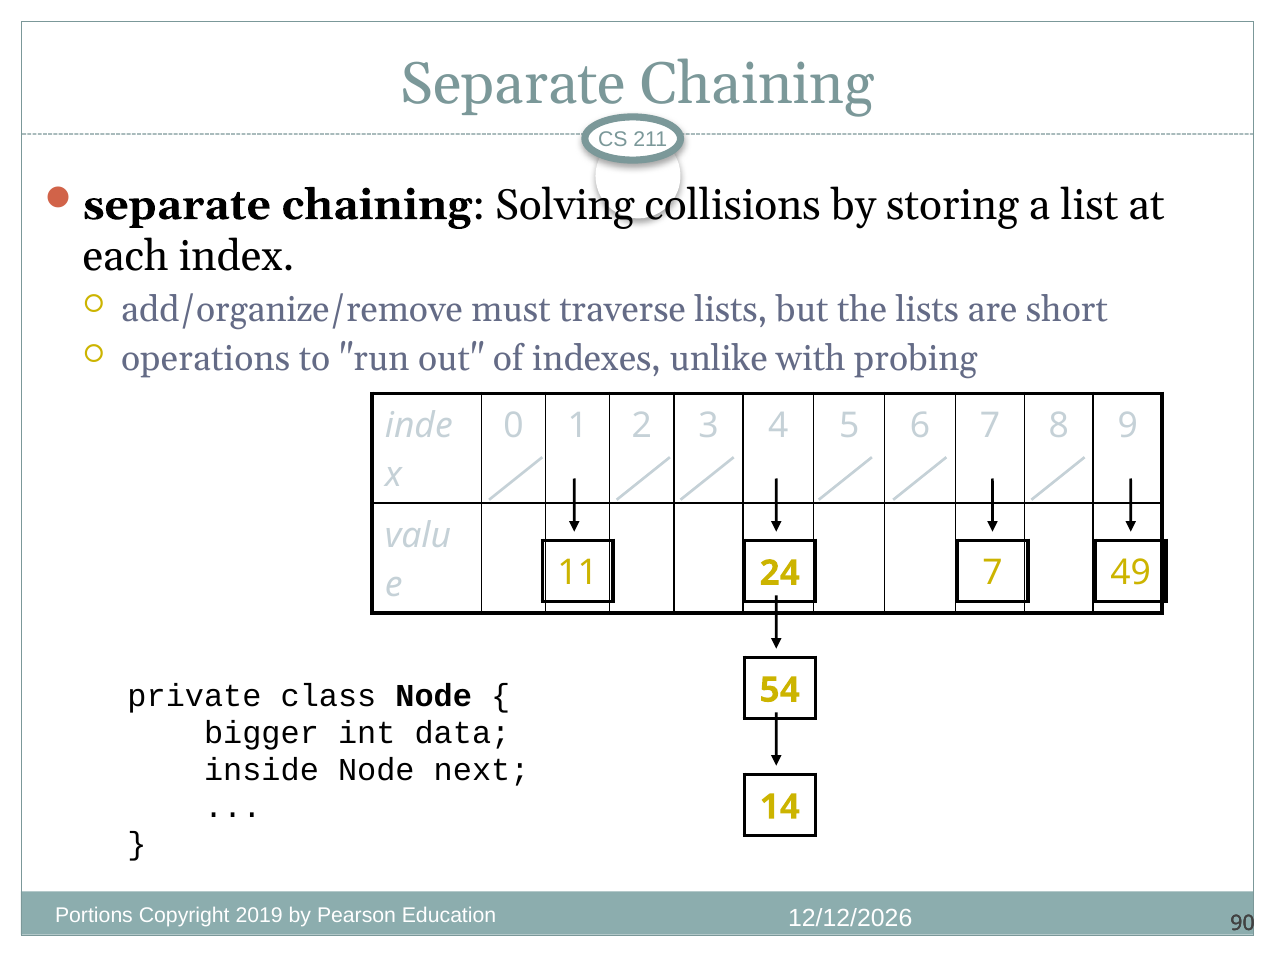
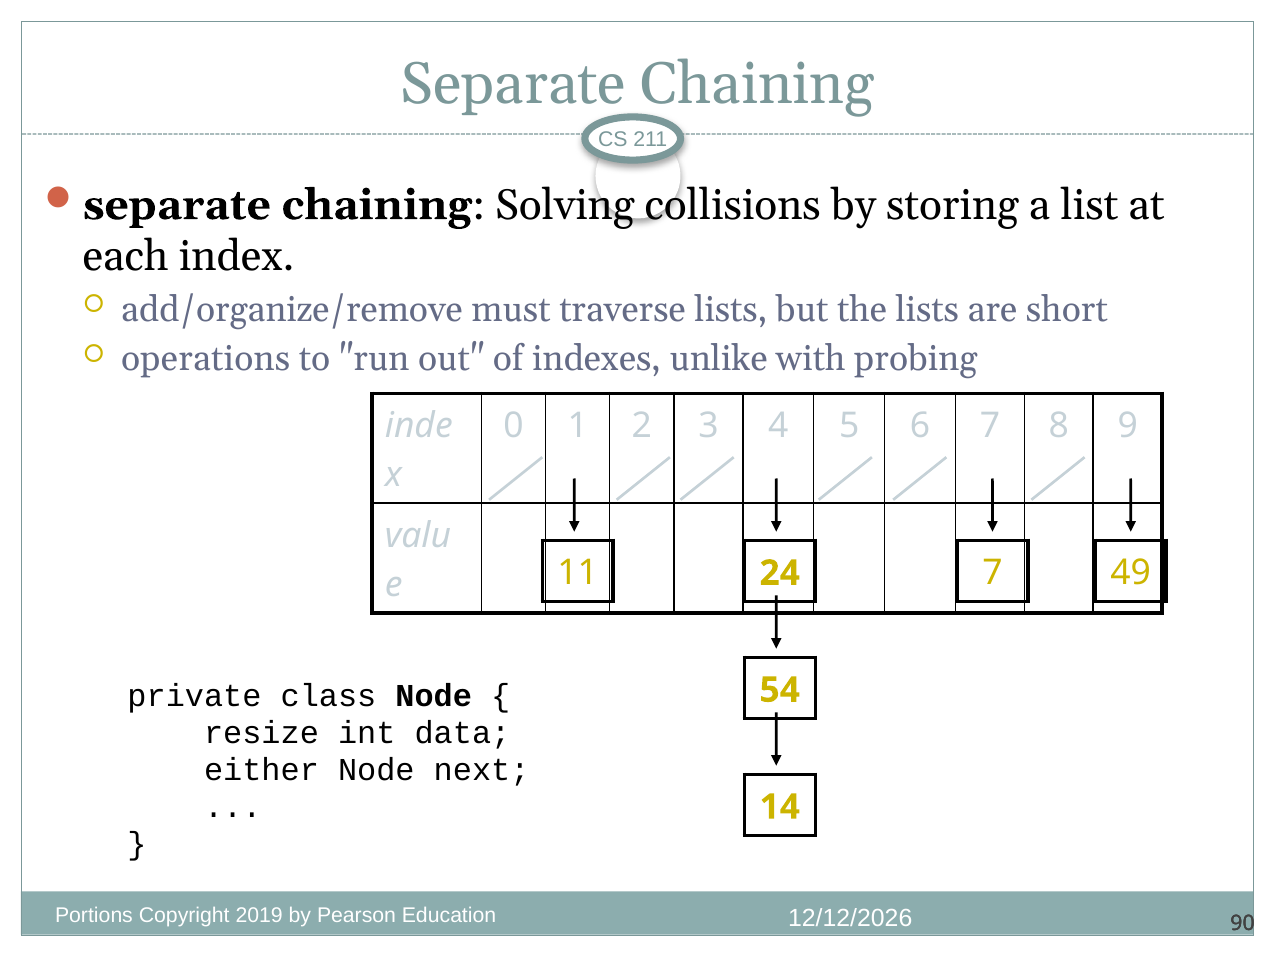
bigger: bigger -> resize (261, 733)
inside: inside -> either (261, 770)
